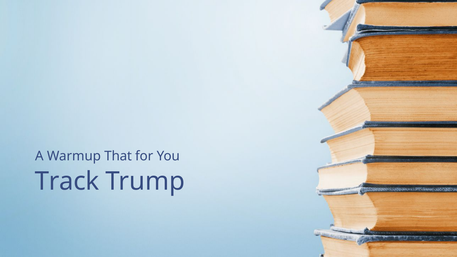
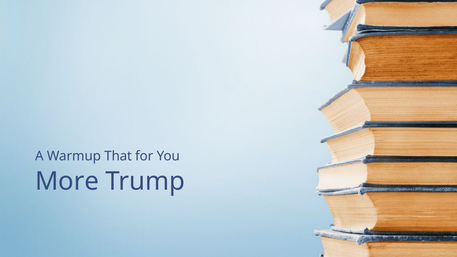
Track: Track -> More (67, 181)
